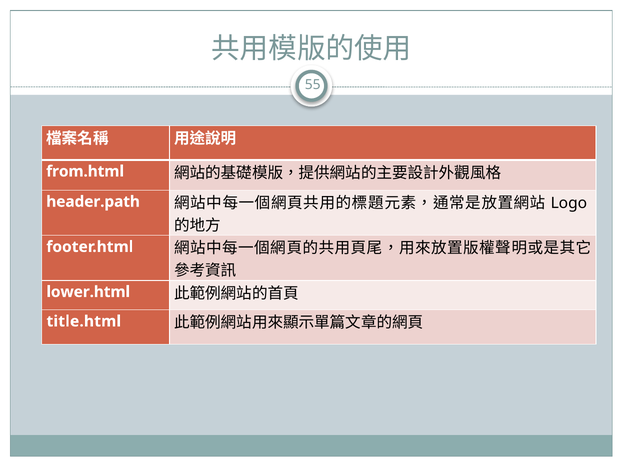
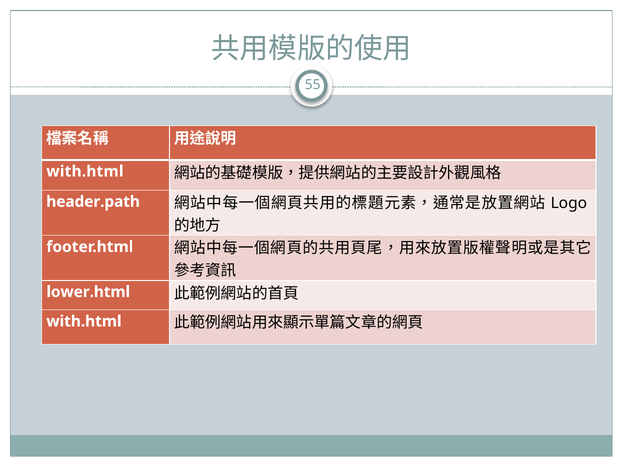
from.html: from.html -> with.html (85, 172)
title.html: title.html -> with.html (84, 321)
